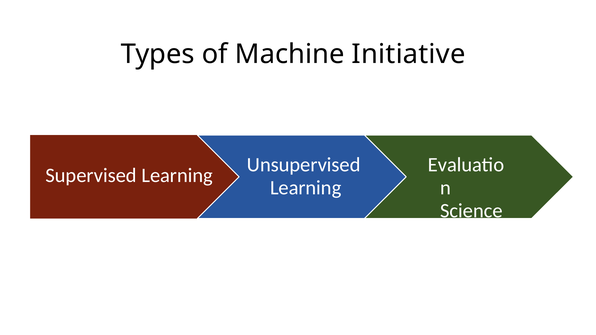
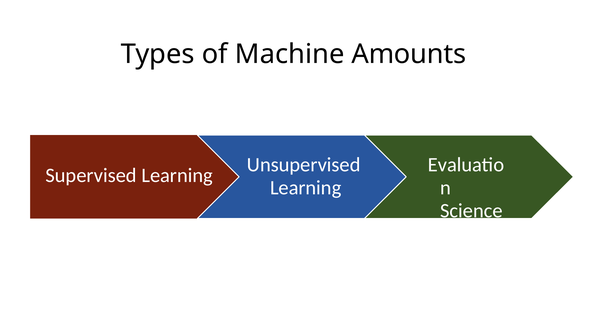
Initiative: Initiative -> Amounts (409, 54)
